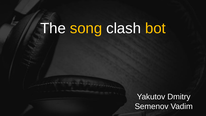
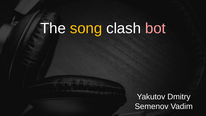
bot colour: yellow -> pink (155, 28)
